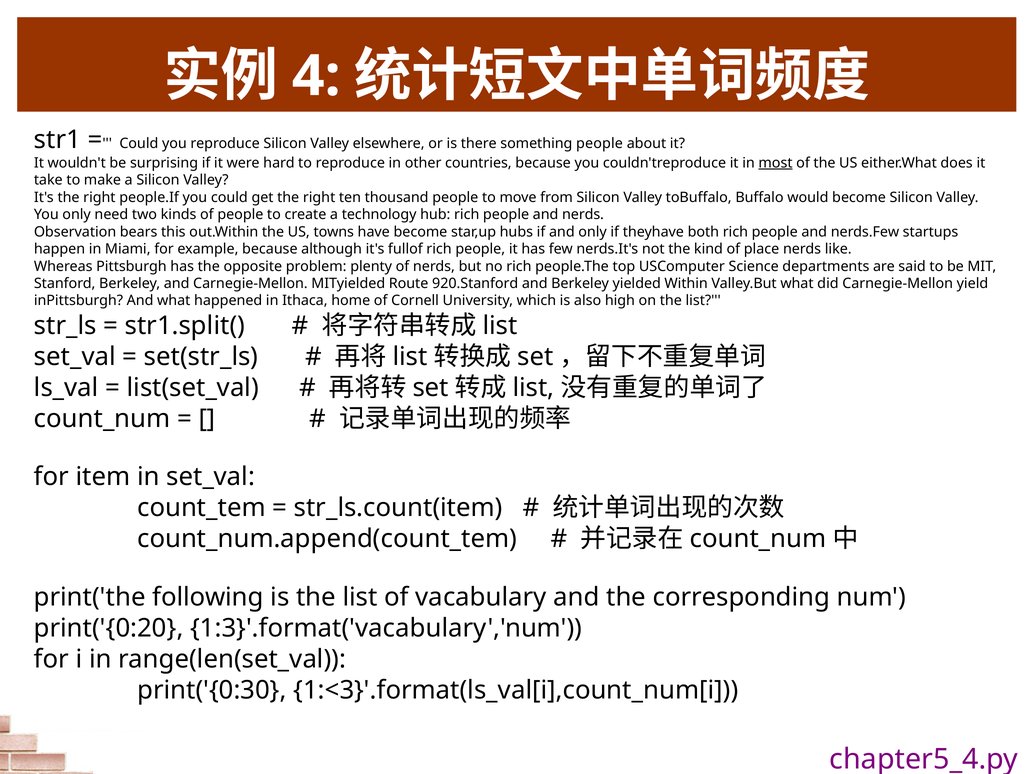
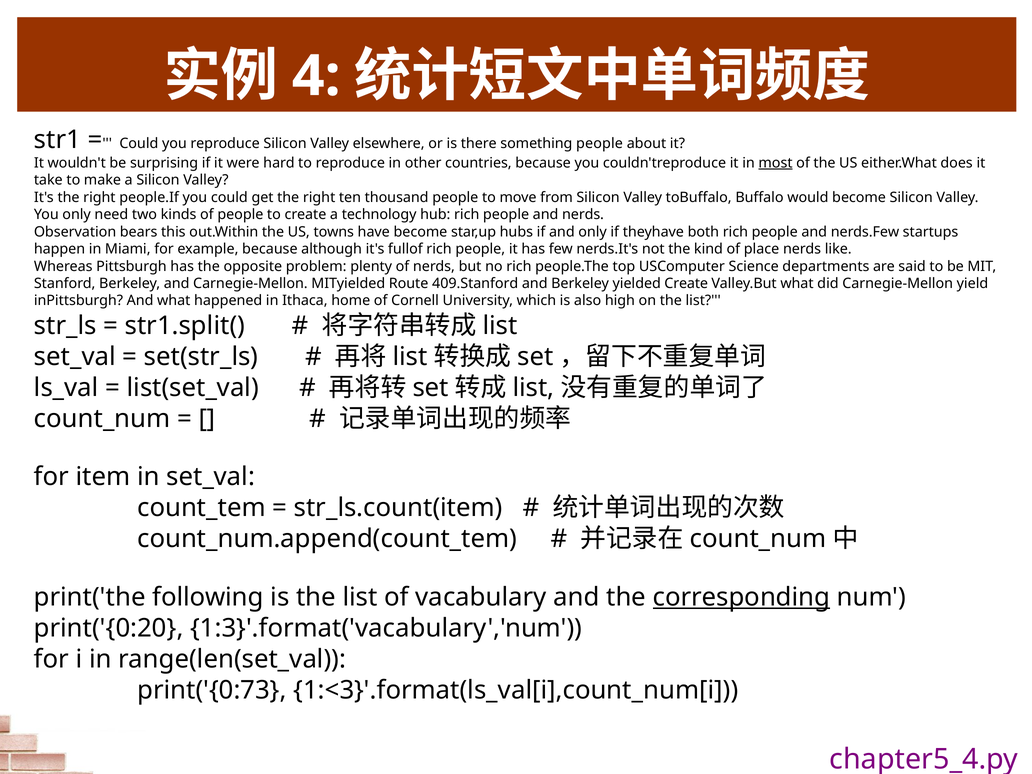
920.Stanford: 920.Stanford -> 409.Stanford (475, 283)
yielded Within: Within -> Create (686, 283)
corresponding underline: none -> present (741, 597)
print('{0:30: print('{0:30 -> print('{0:73 (212, 690)
